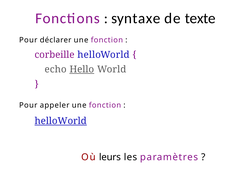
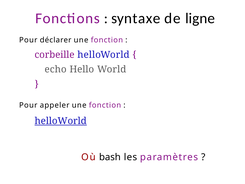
texte: texte -> ligne (200, 18)
Hello underline: present -> none (82, 69)
leurs: leurs -> bash (110, 157)
